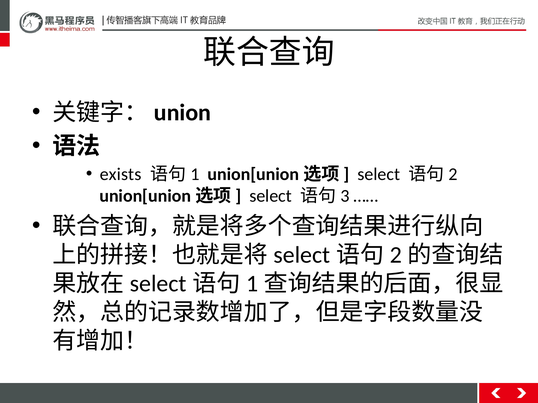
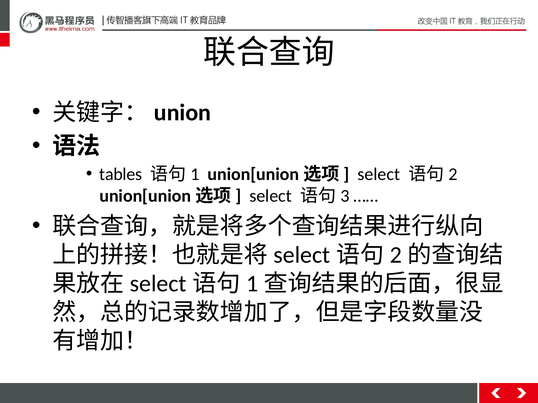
exists: exists -> tables (121, 175)
